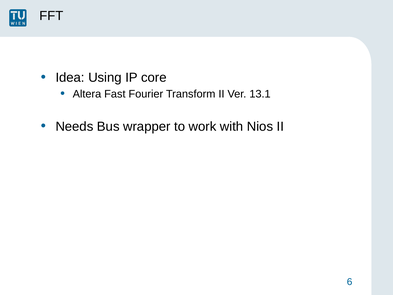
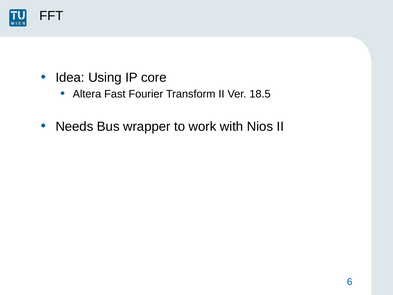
13.1: 13.1 -> 18.5 (260, 94)
